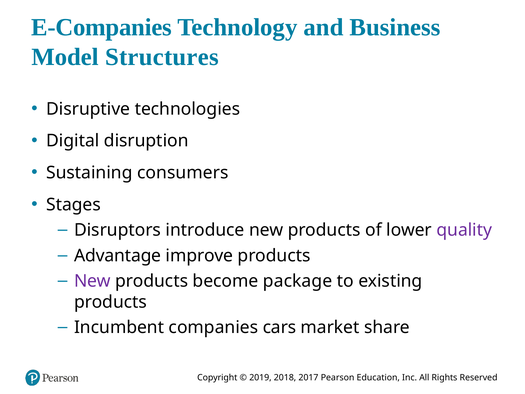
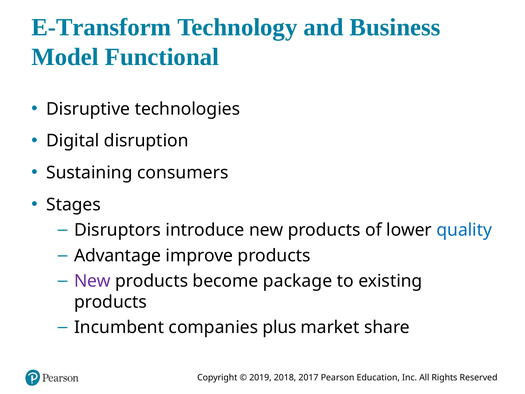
E-Companies: E-Companies -> E-Transform (101, 27)
Structures: Structures -> Functional (162, 57)
quality colour: purple -> blue (464, 230)
cars: cars -> plus (279, 327)
